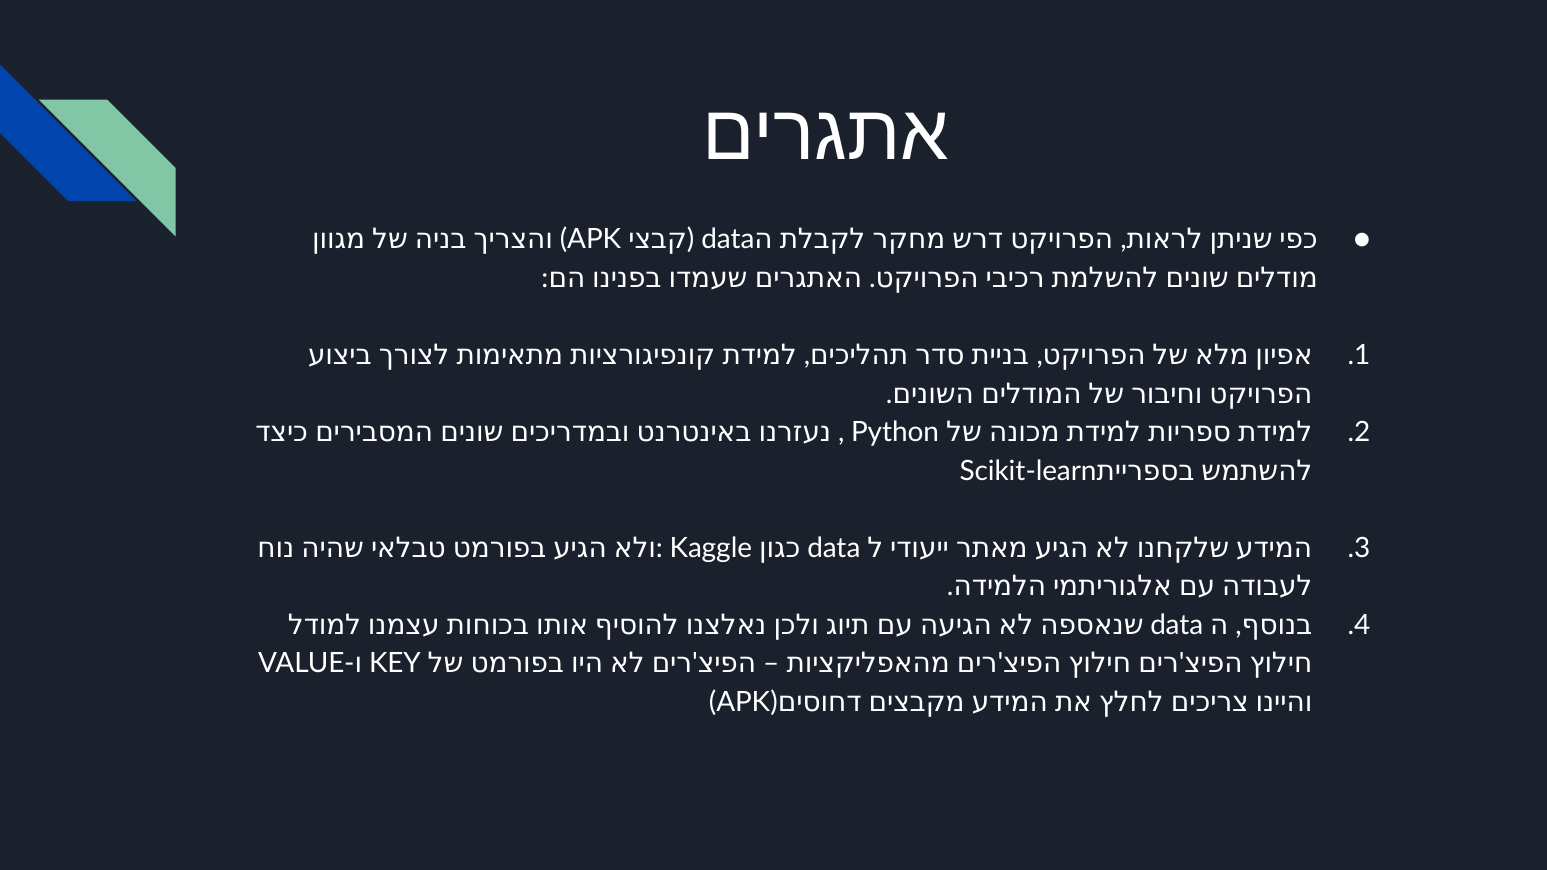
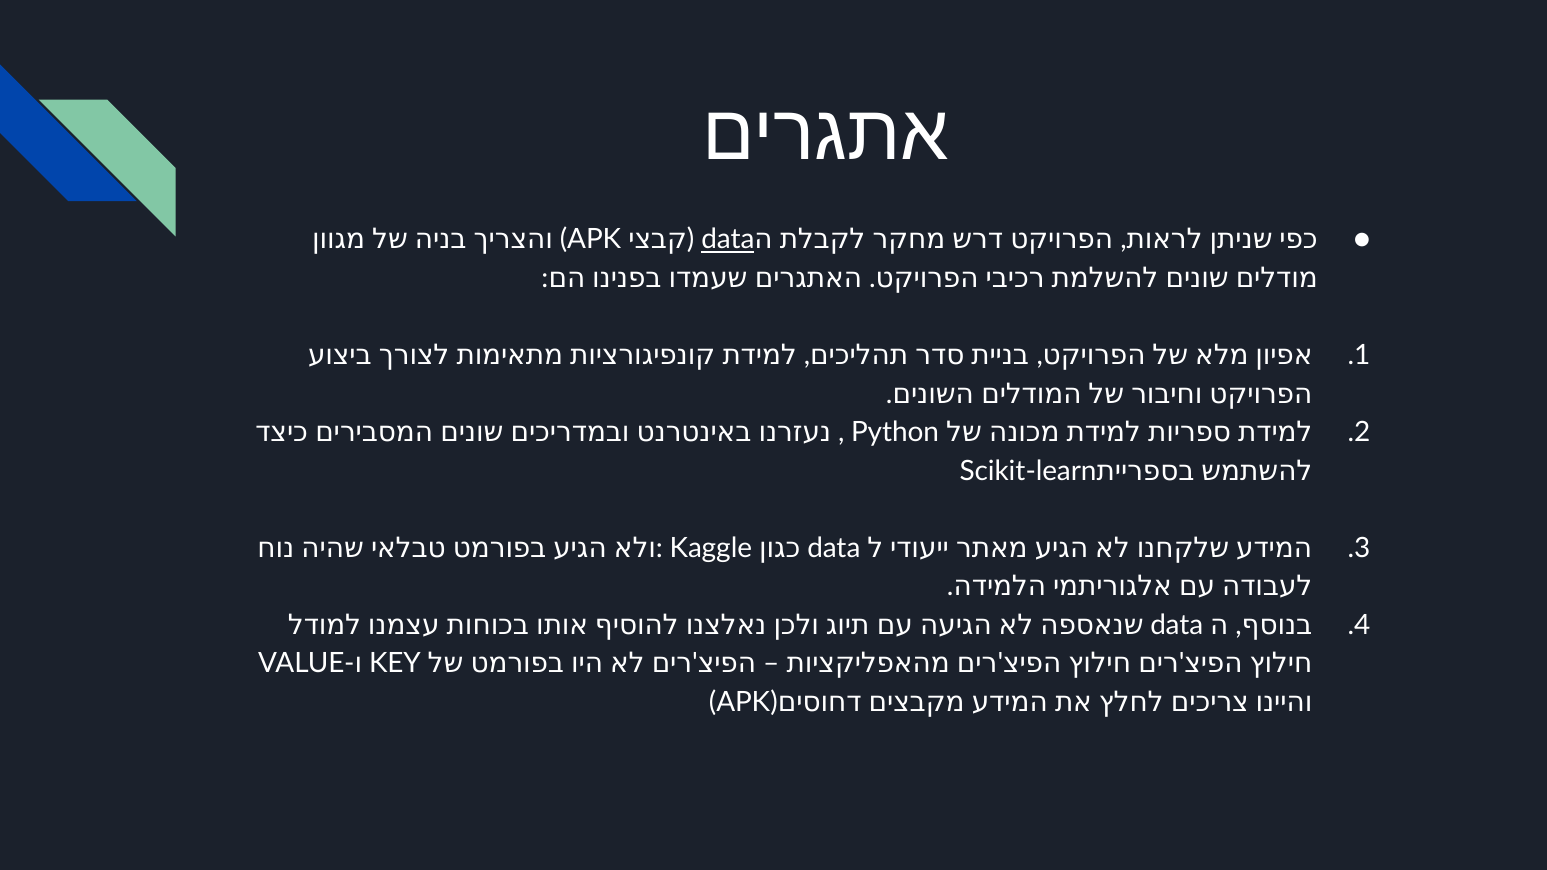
data underline: none -> present (728, 240)
